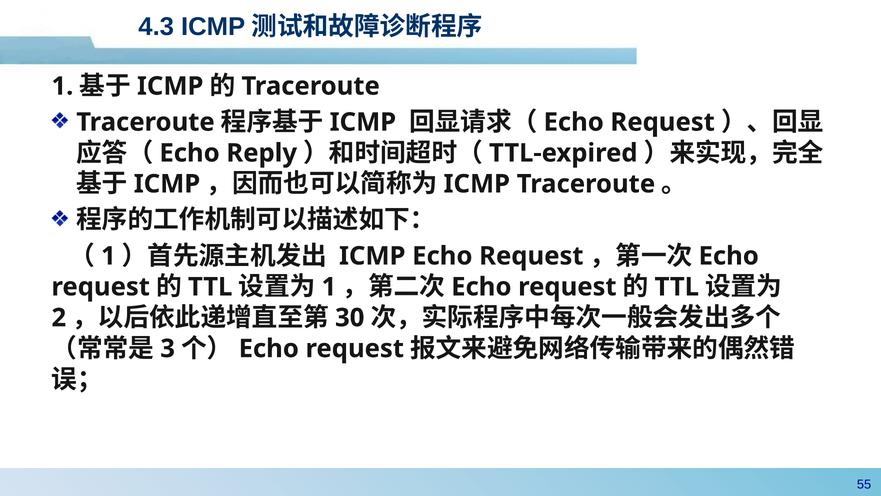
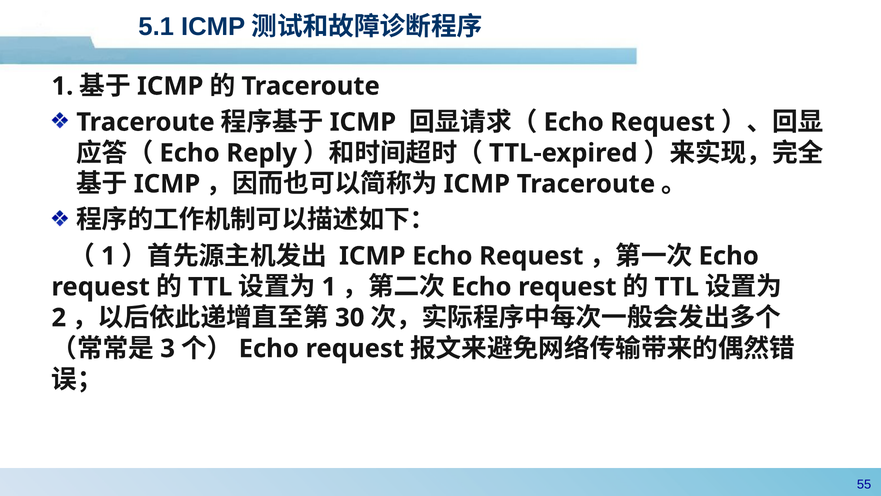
4.3: 4.3 -> 5.1 (156, 27)
